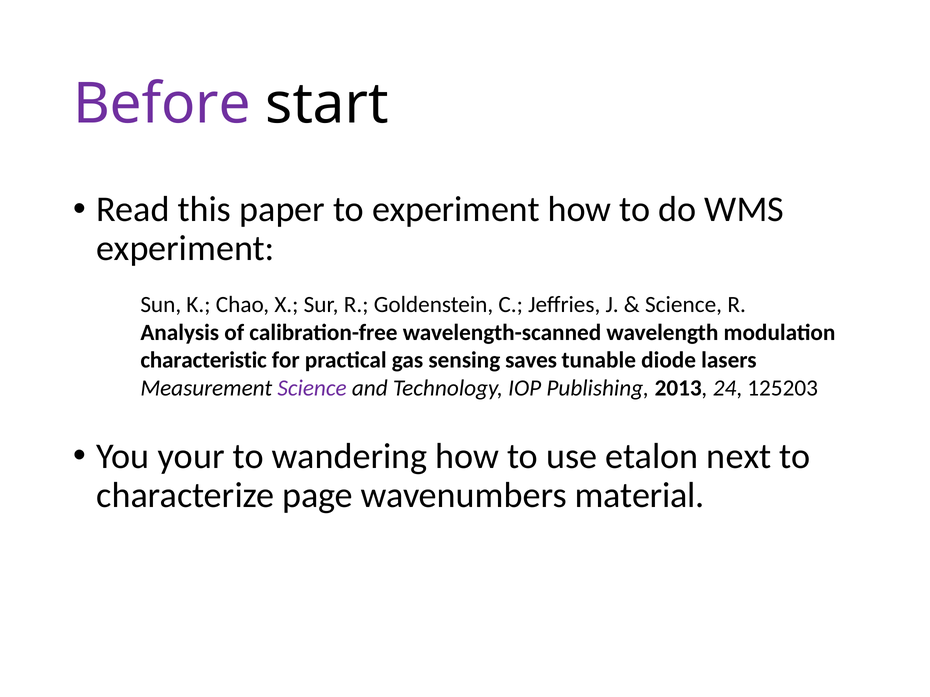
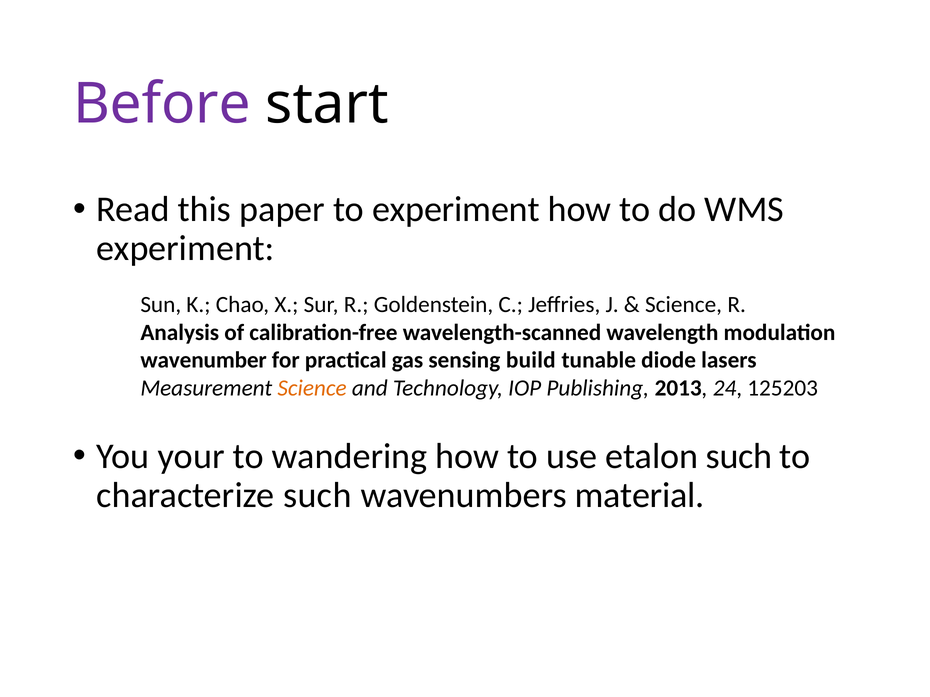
characteristic: characteristic -> wavenumber (204, 361)
saves: saves -> build (531, 361)
Science colour: purple -> orange (312, 388)
etalon next: next -> such (739, 457)
characterize page: page -> such (317, 496)
